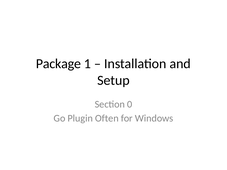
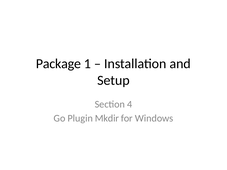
0: 0 -> 4 (130, 104)
Often: Often -> Mkdir (107, 118)
